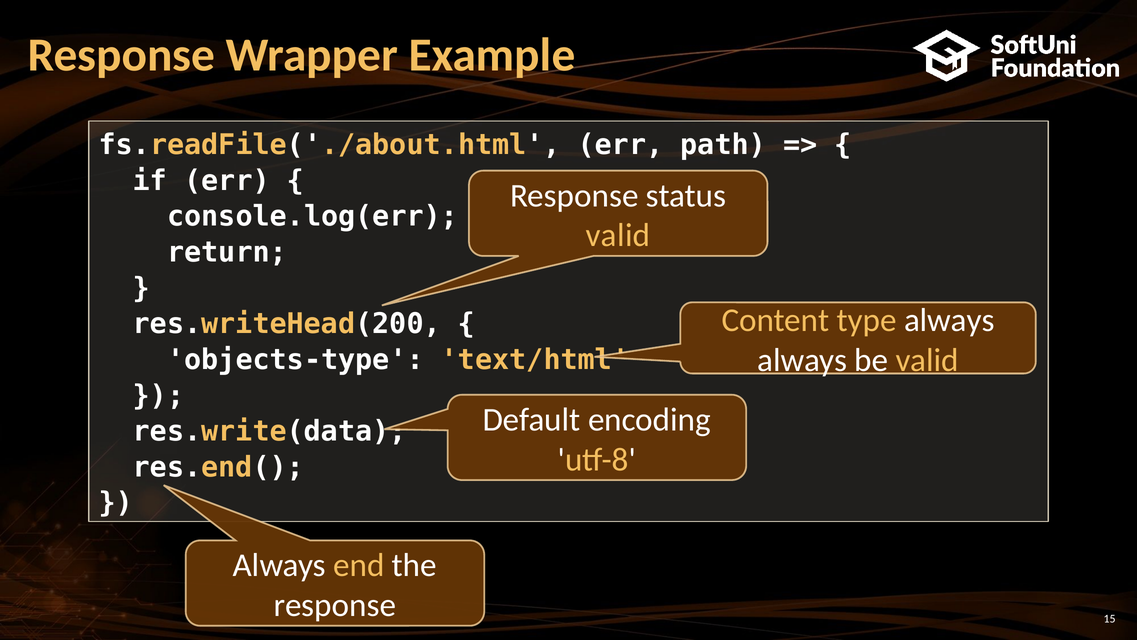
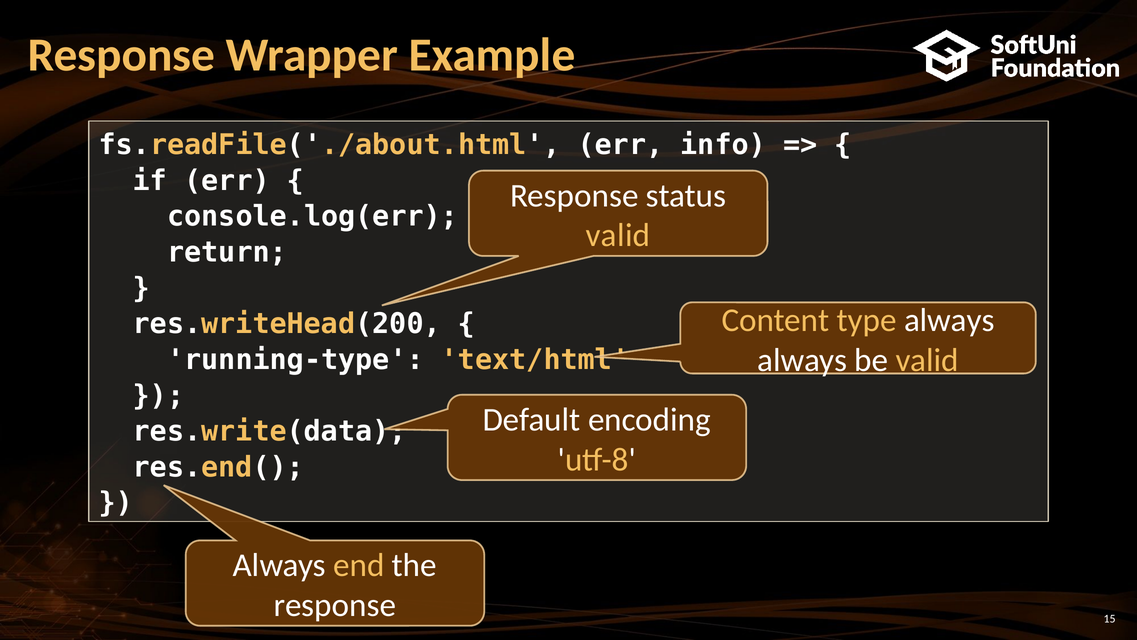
path: path -> info (723, 145)
objects-type: objects-type -> running-type (295, 360)
